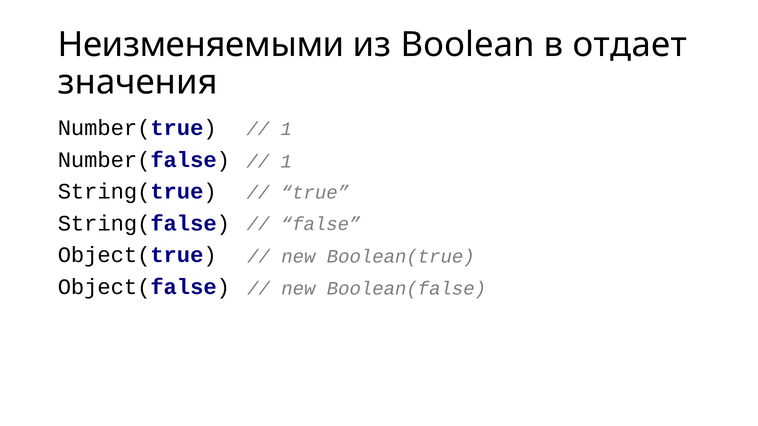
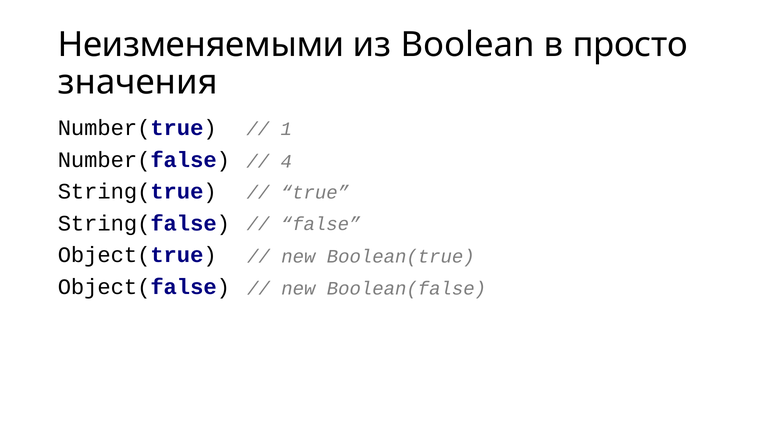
отдает: отдает -> просто (630, 45)
1: 1 -> 4 (286, 162)
